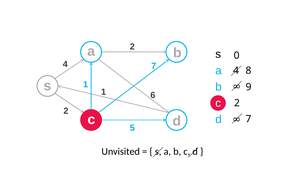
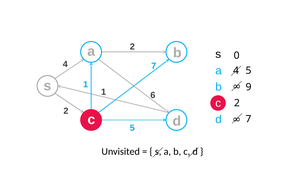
4 8: 8 -> 5 (248, 71)
